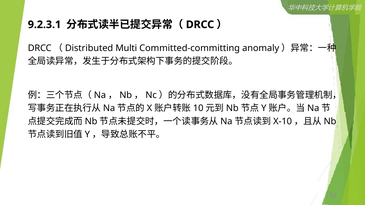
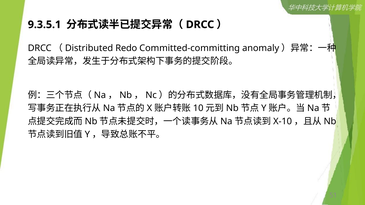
9.2.3.1: 9.2.3.1 -> 9.3.5.1 (44, 25)
Multi: Multi -> Redo (126, 48)
